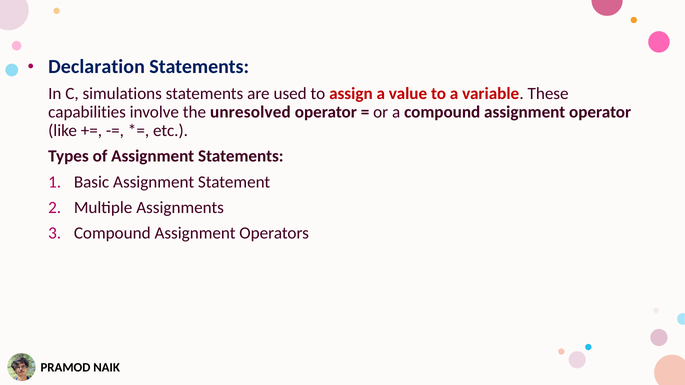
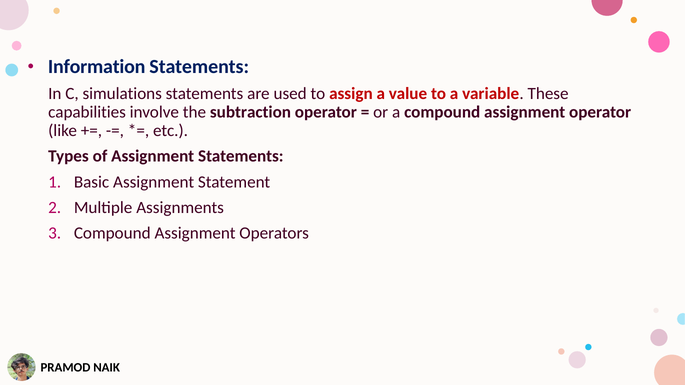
Declaration: Declaration -> Information (97, 67)
unresolved: unresolved -> subtraction (250, 112)
